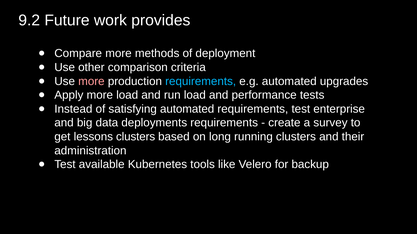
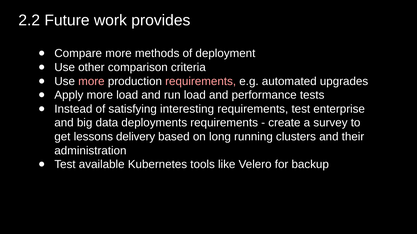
9.2: 9.2 -> 2.2 (29, 20)
requirements colour: light blue -> pink (201, 81)
satisfying automated: automated -> interesting (187, 109)
lessons clusters: clusters -> delivery (136, 137)
